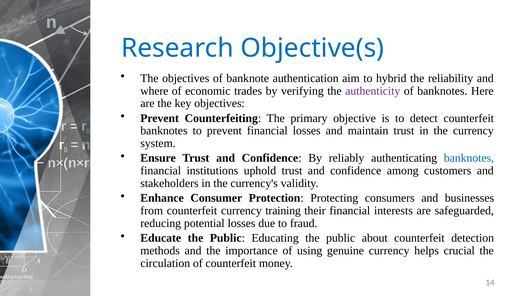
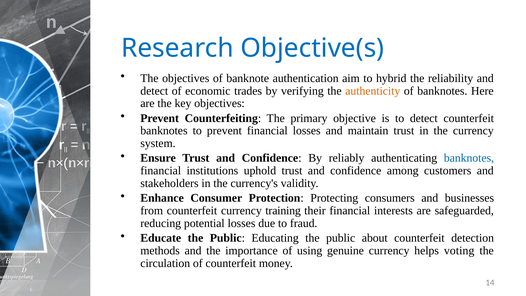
where: where -> detect (154, 91)
authenticity colour: purple -> orange (373, 91)
crucial: crucial -> voting (459, 251)
